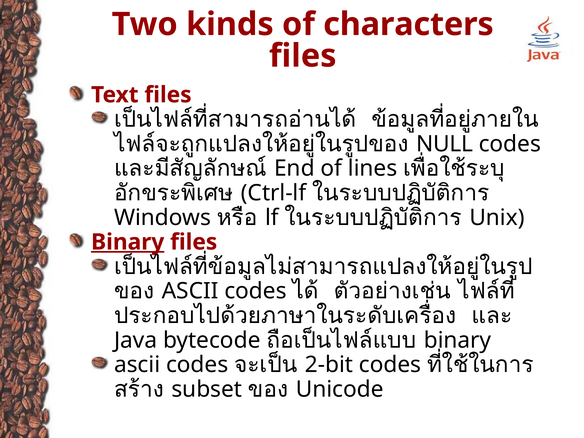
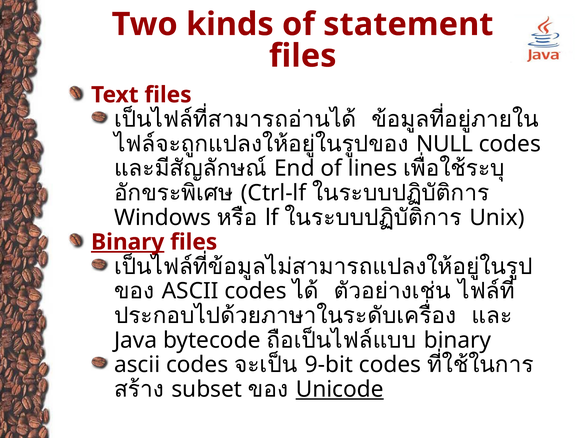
characters: characters -> statement (408, 24)
2-bit: 2-bit -> 9-bit (329, 365)
Unicode underline: none -> present (340, 389)
